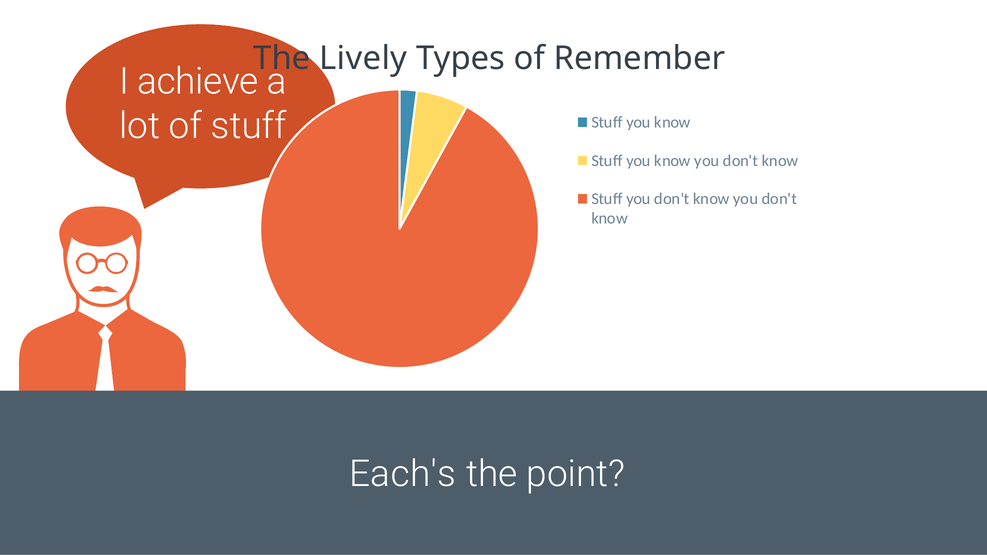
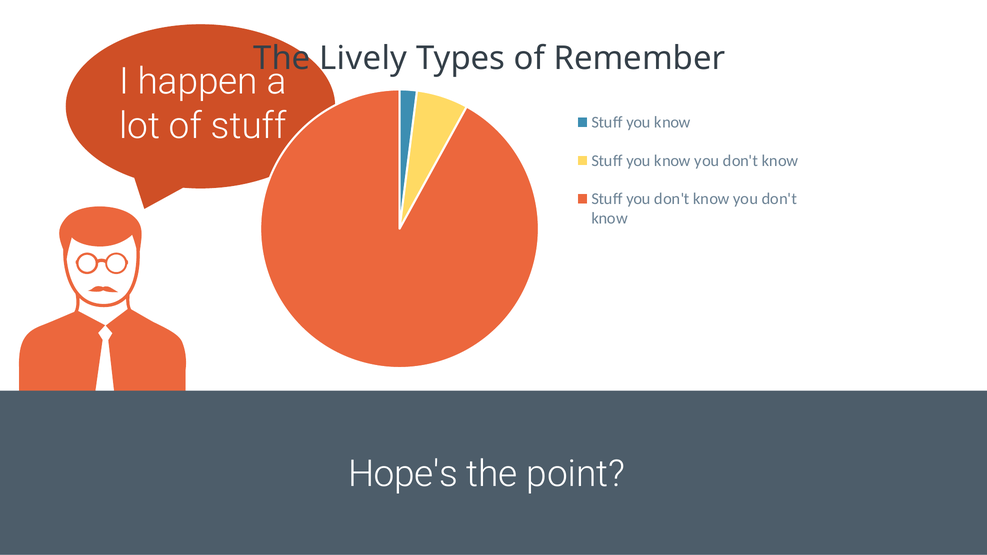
achieve: achieve -> happen (198, 82)
Each's: Each's -> Hope's (403, 474)
